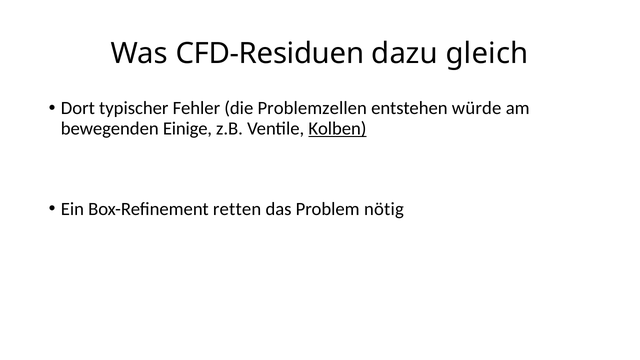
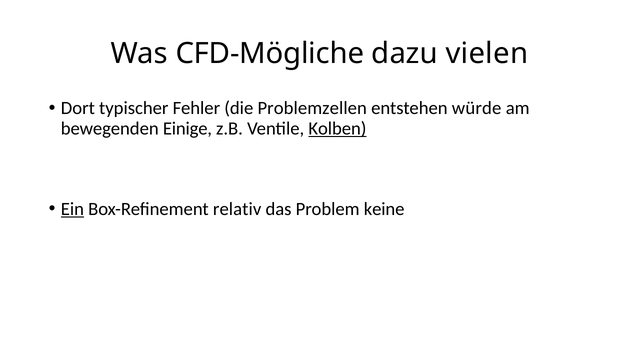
CFD-Residuen: CFD-Residuen -> CFD-Mögliche (270, 54)
gleich: gleich -> vielen (487, 54)
Ein underline: none -> present (72, 209)
retten: retten -> relativ (237, 209)
nötig: nötig -> keine (384, 209)
